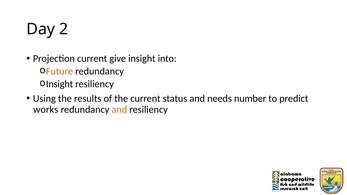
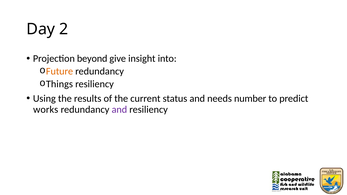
Projection current: current -> beyond (92, 59)
Insight: Insight -> Things (59, 84)
and colour: orange -> purple (119, 110)
